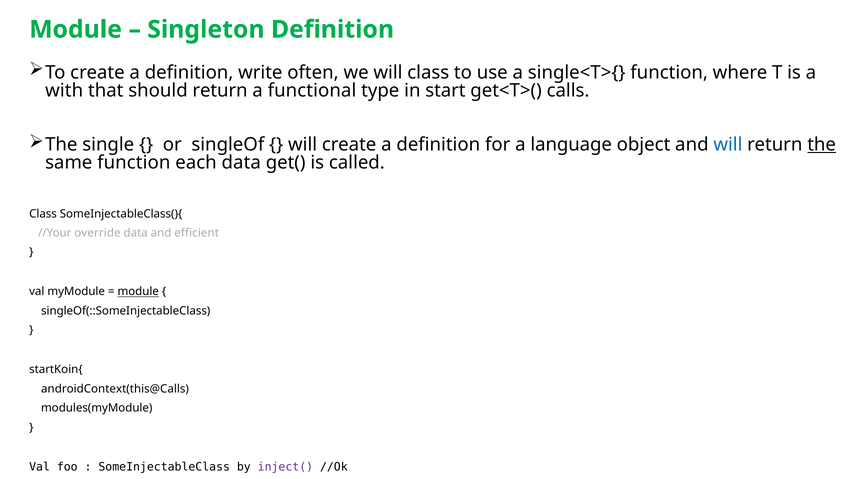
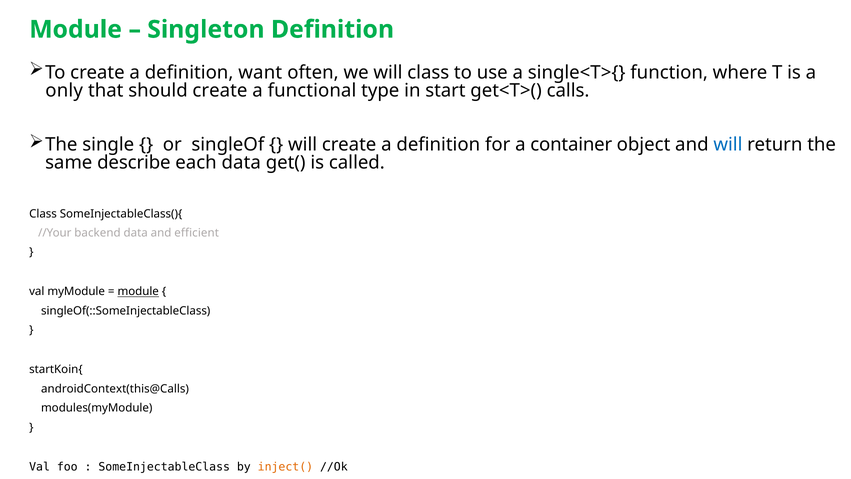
write: write -> want (260, 72)
with: with -> only (64, 90)
should return: return -> create (220, 90)
language: language -> container (571, 145)
the underline: present -> none (822, 145)
same function: function -> describe (134, 163)
override: override -> backend (98, 233)
inject( colour: purple -> orange (285, 467)
